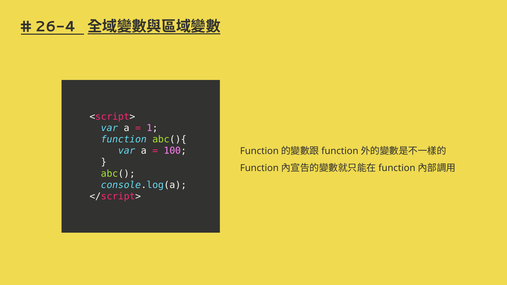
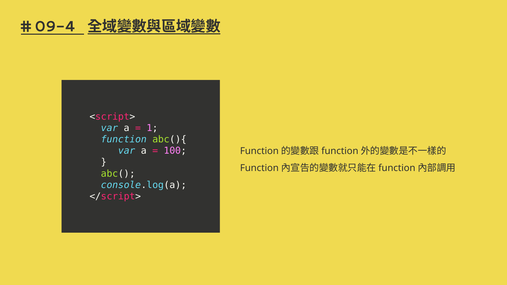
26-4: 26-4 -> 09-4 (55, 27)
